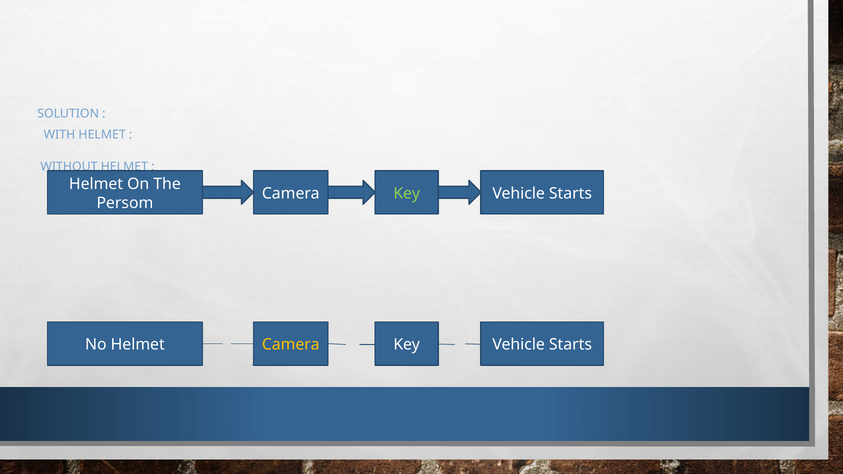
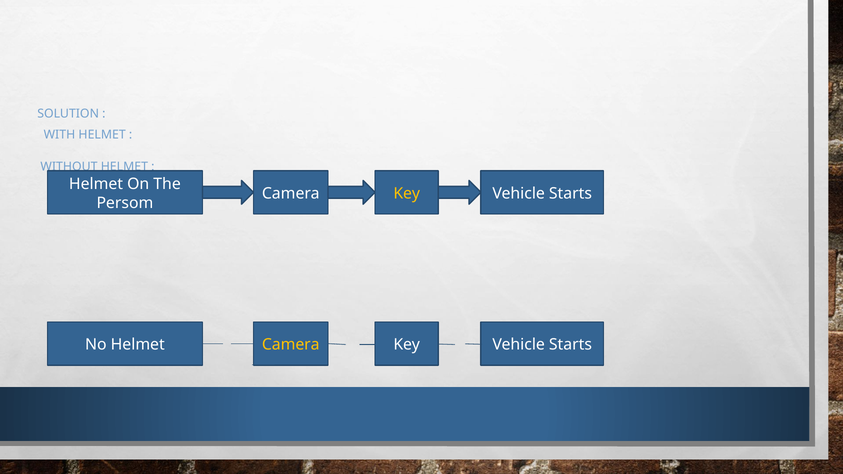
Key colour: light green -> yellow (407, 193)
